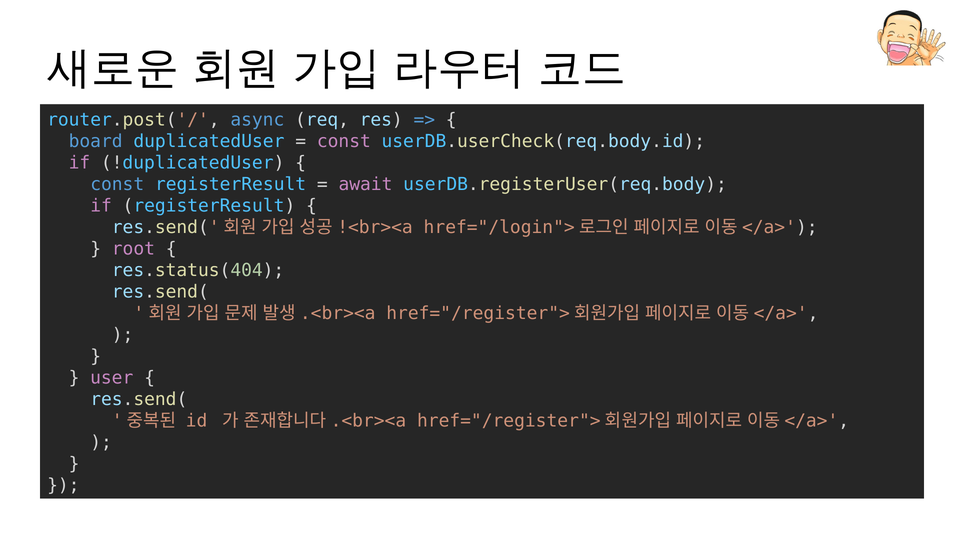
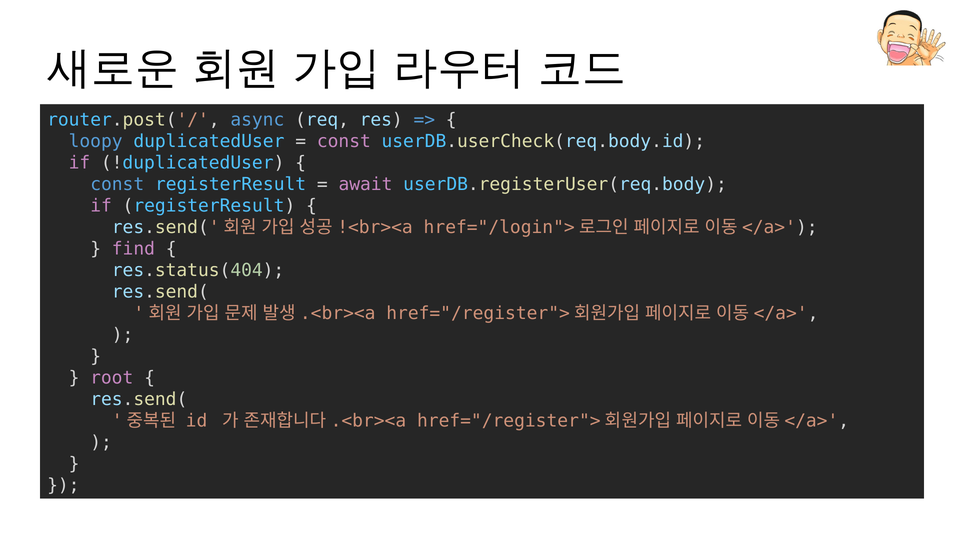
board: board -> loopy (96, 141)
root: root -> find (133, 249)
user: user -> root (112, 378)
